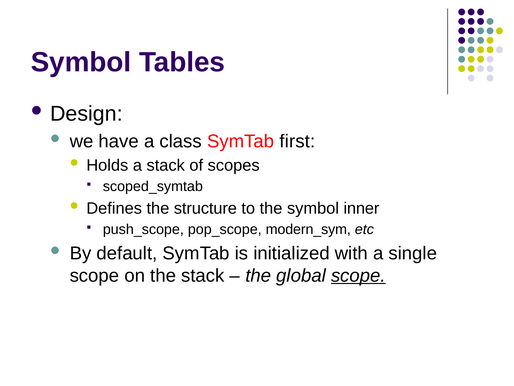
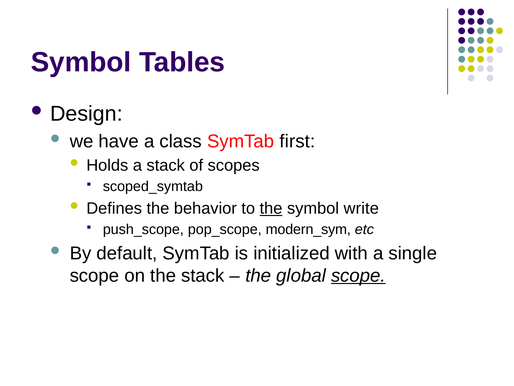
structure: structure -> behavior (205, 208)
the underline: none -> present (271, 208)
inner: inner -> write (361, 208)
